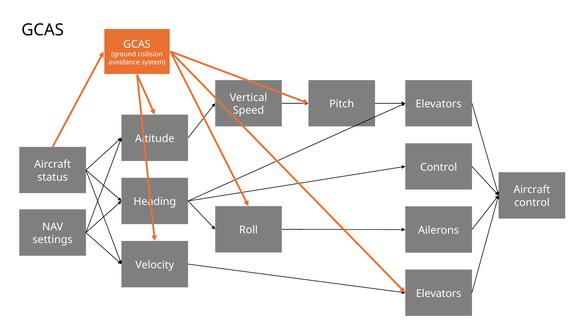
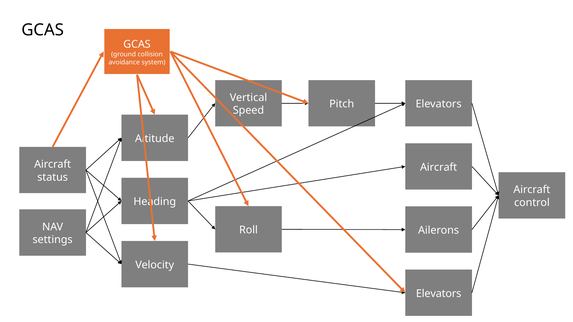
Control: Control -> Aircraft (439, 167)
